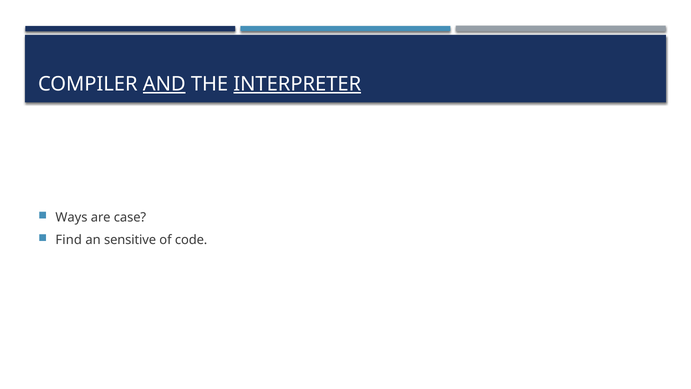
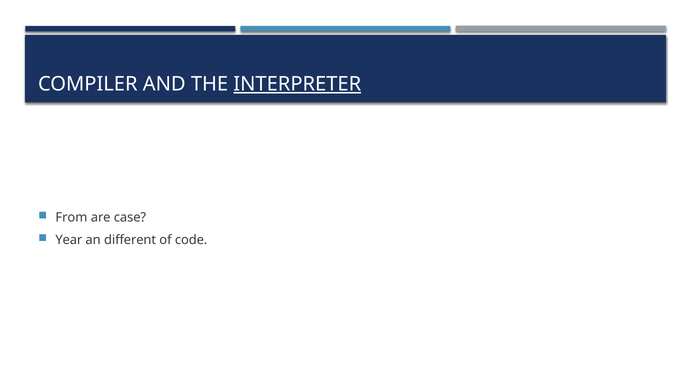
AND underline: present -> none (164, 84)
Ways: Ways -> From (71, 217)
Find: Find -> Year (69, 240)
sensitive: sensitive -> different (130, 240)
